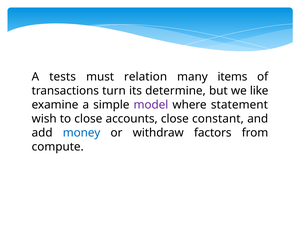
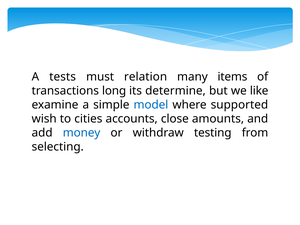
turn: turn -> long (114, 91)
model colour: purple -> blue (151, 105)
statement: statement -> supported (239, 105)
to close: close -> cities (88, 119)
constant: constant -> amounts (218, 119)
factors: factors -> testing (213, 133)
compute: compute -> selecting (58, 147)
